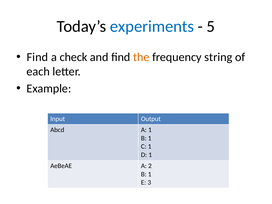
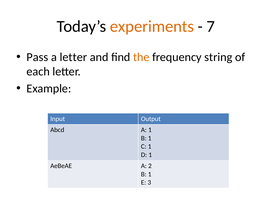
experiments colour: blue -> orange (152, 26)
5: 5 -> 7 (211, 26)
Find: Find -> Pass (37, 57)
a check: check -> letter (73, 57)
